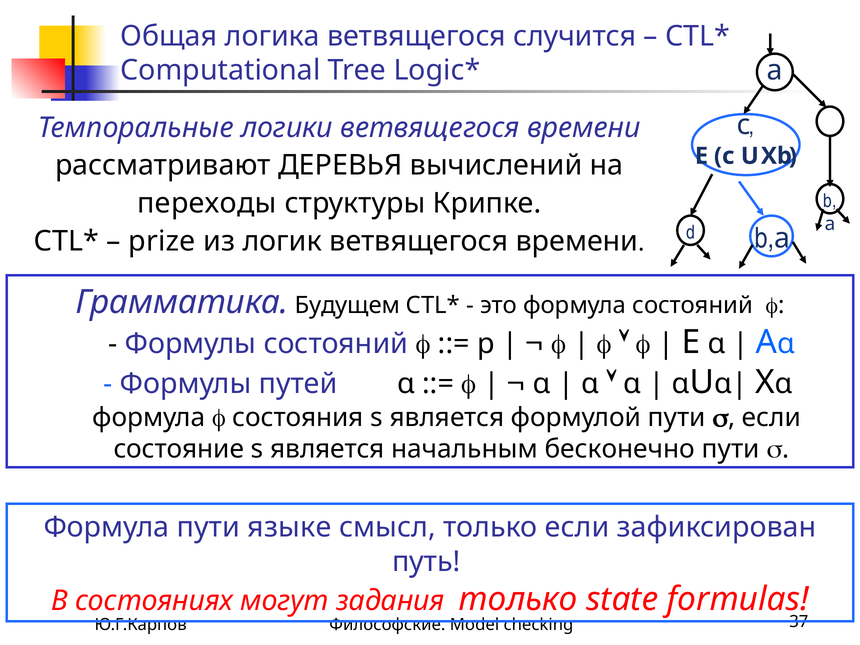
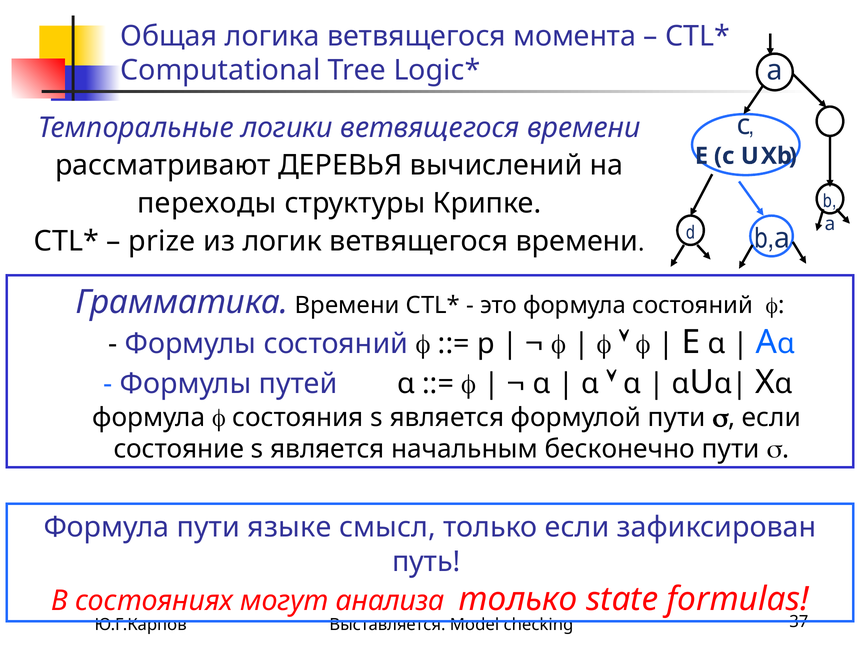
случится: случится -> момента (575, 36)
Грамматика Будущем: Будущем -> Времени (347, 305)
задания: задания -> анализа (390, 601)
Философские: Философские -> Выставляется (387, 625)
